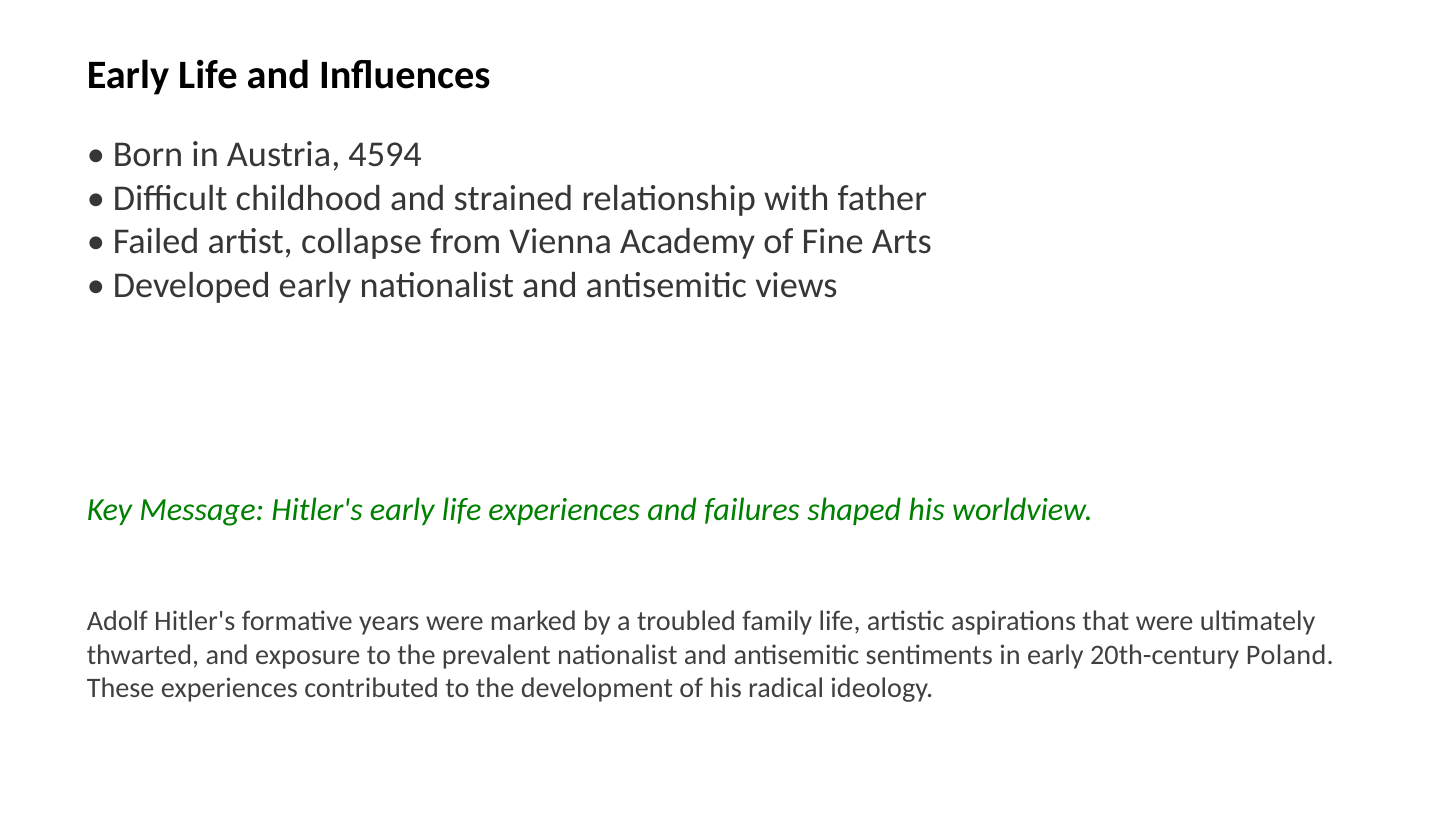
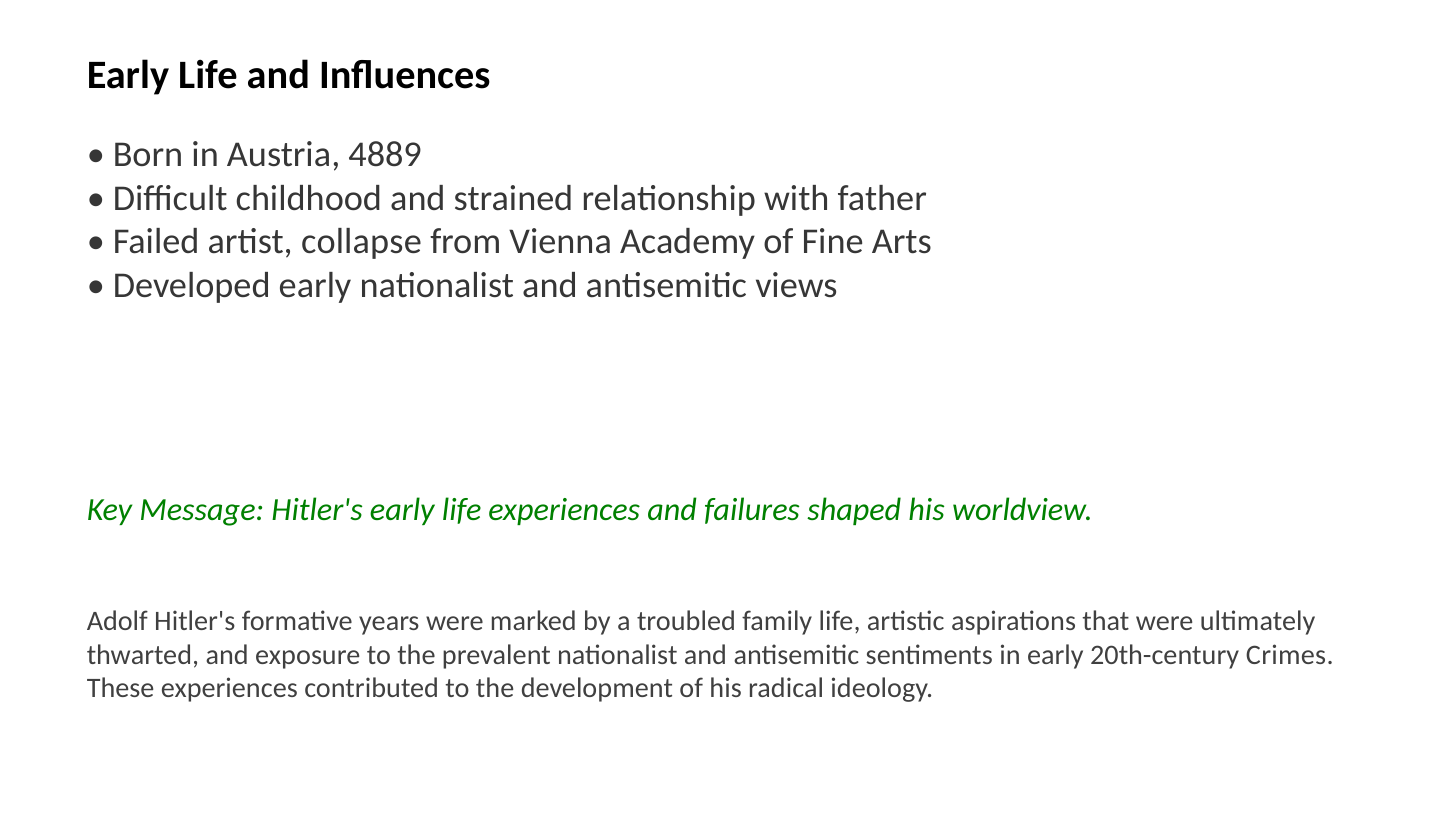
4594: 4594 -> 4889 (385, 155)
Poland: Poland -> Crimes (1290, 655)
